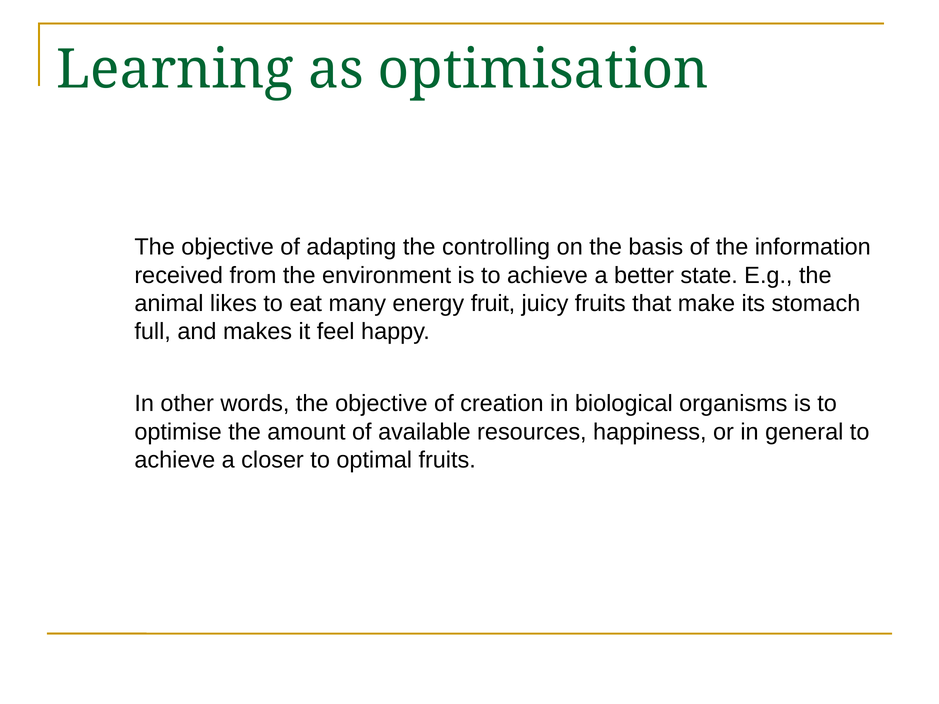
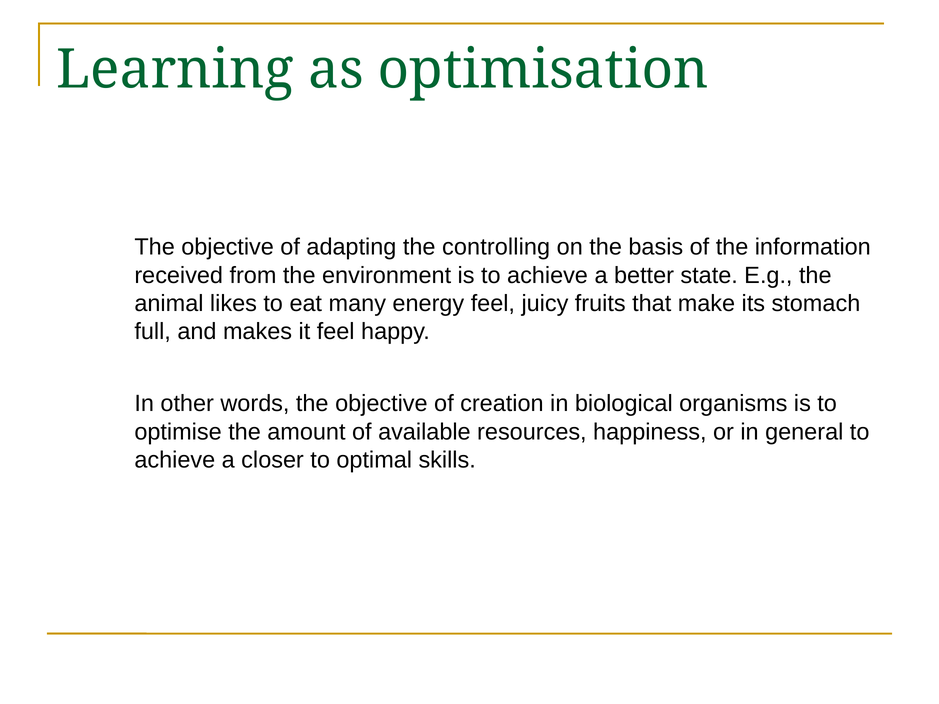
energy fruit: fruit -> feel (493, 304)
optimal fruits: fruits -> skills (447, 460)
